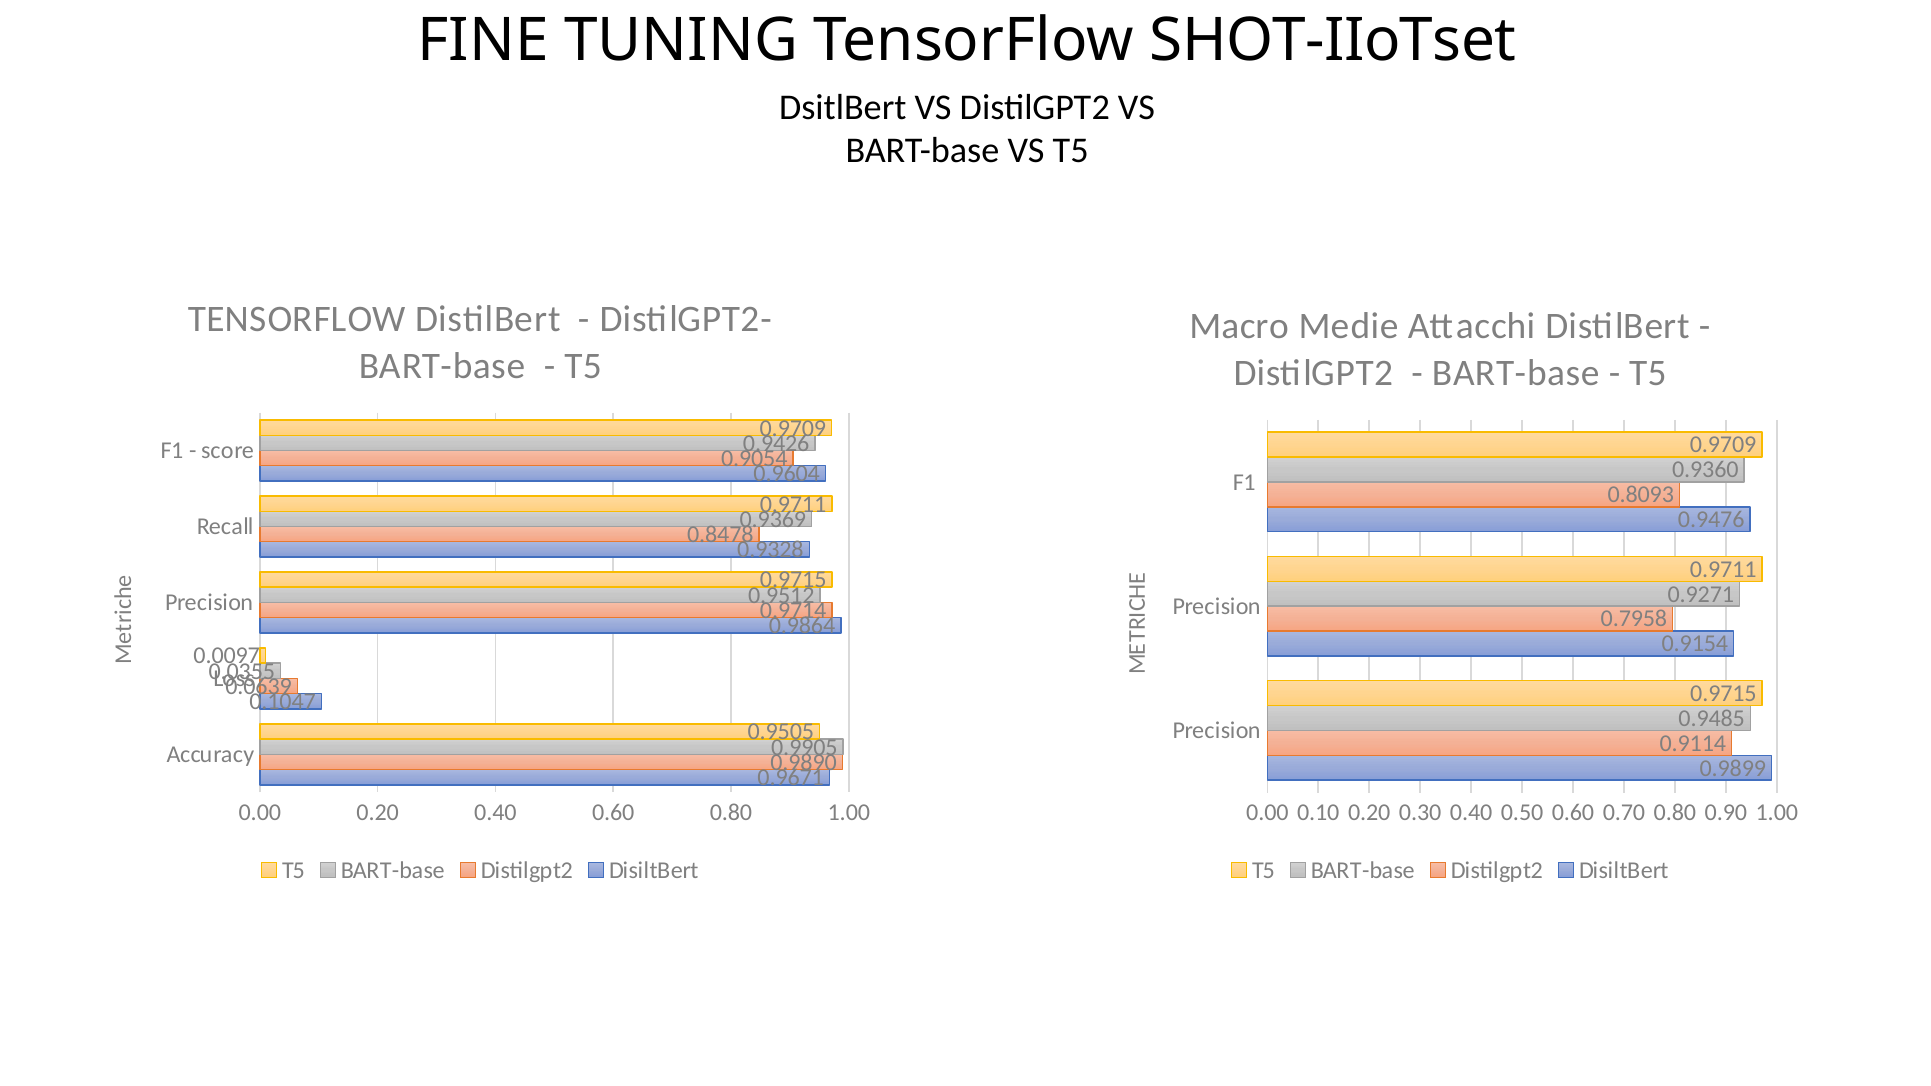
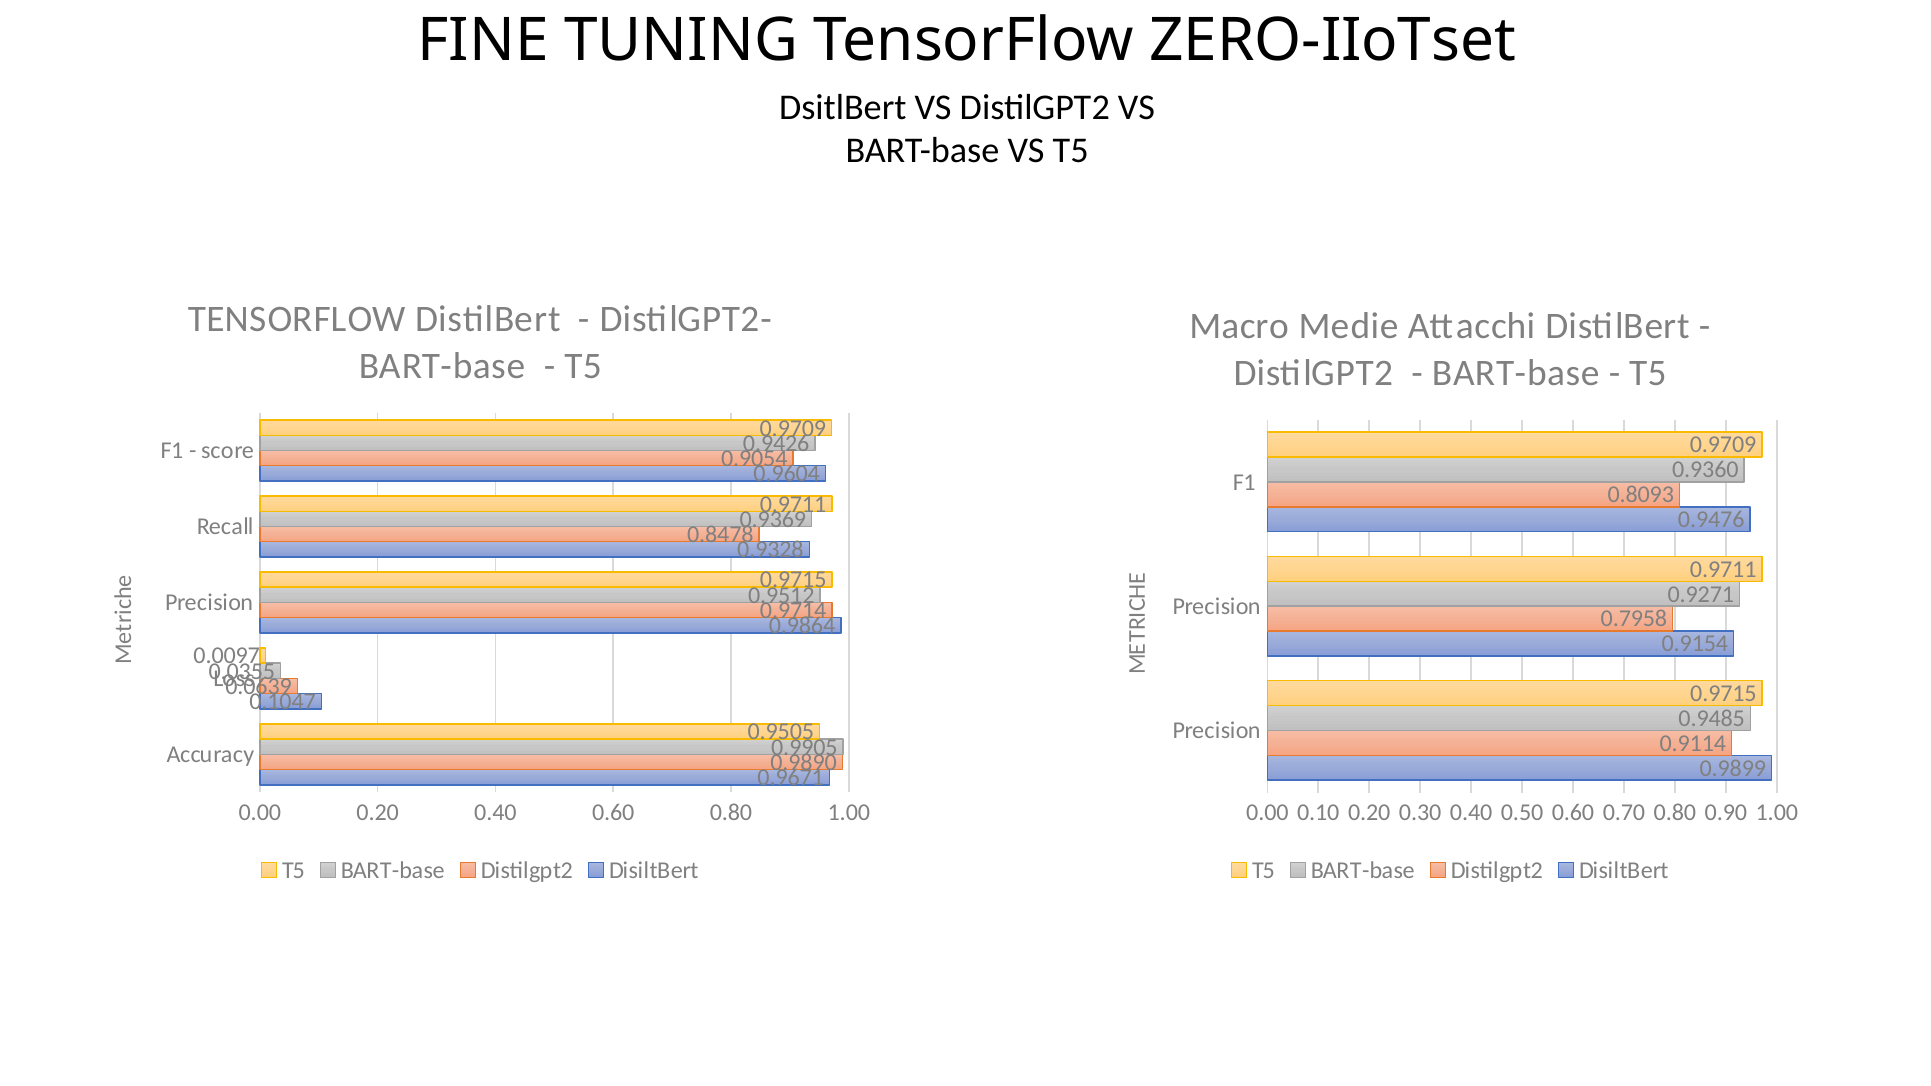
SHOT-IIoTset: SHOT-IIoTset -> ZERO-IIoTset (1333, 40)
